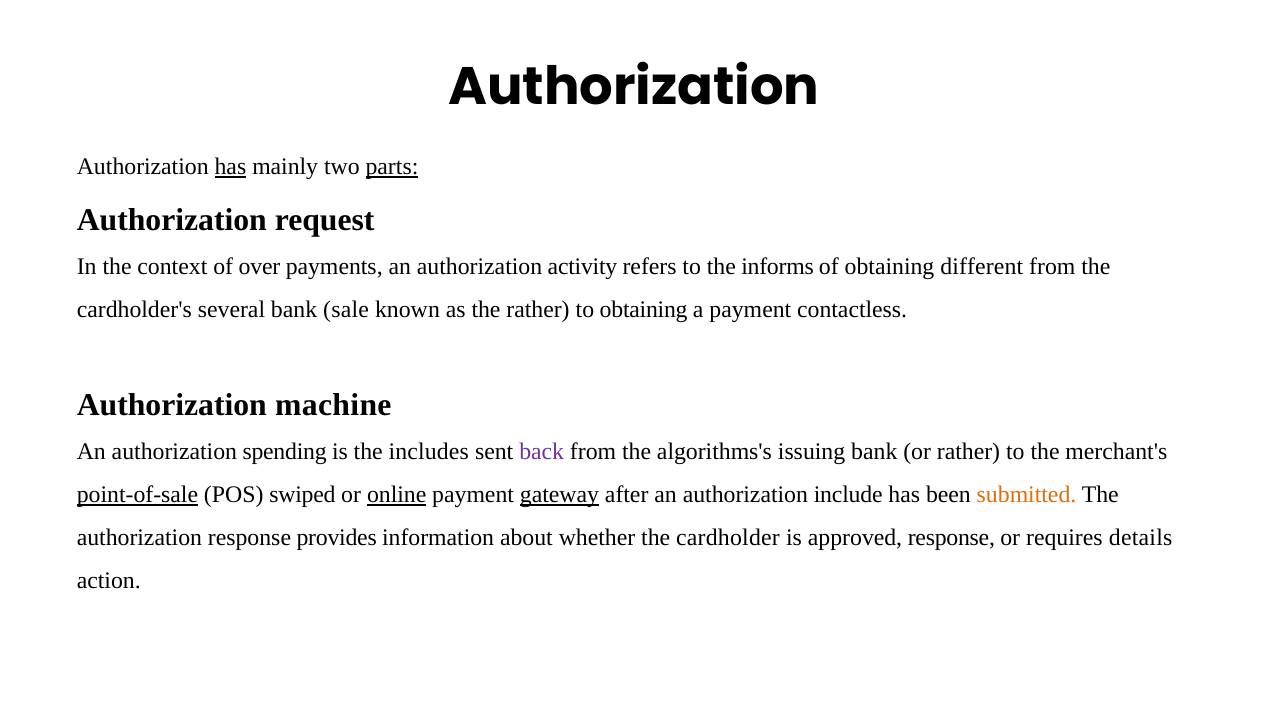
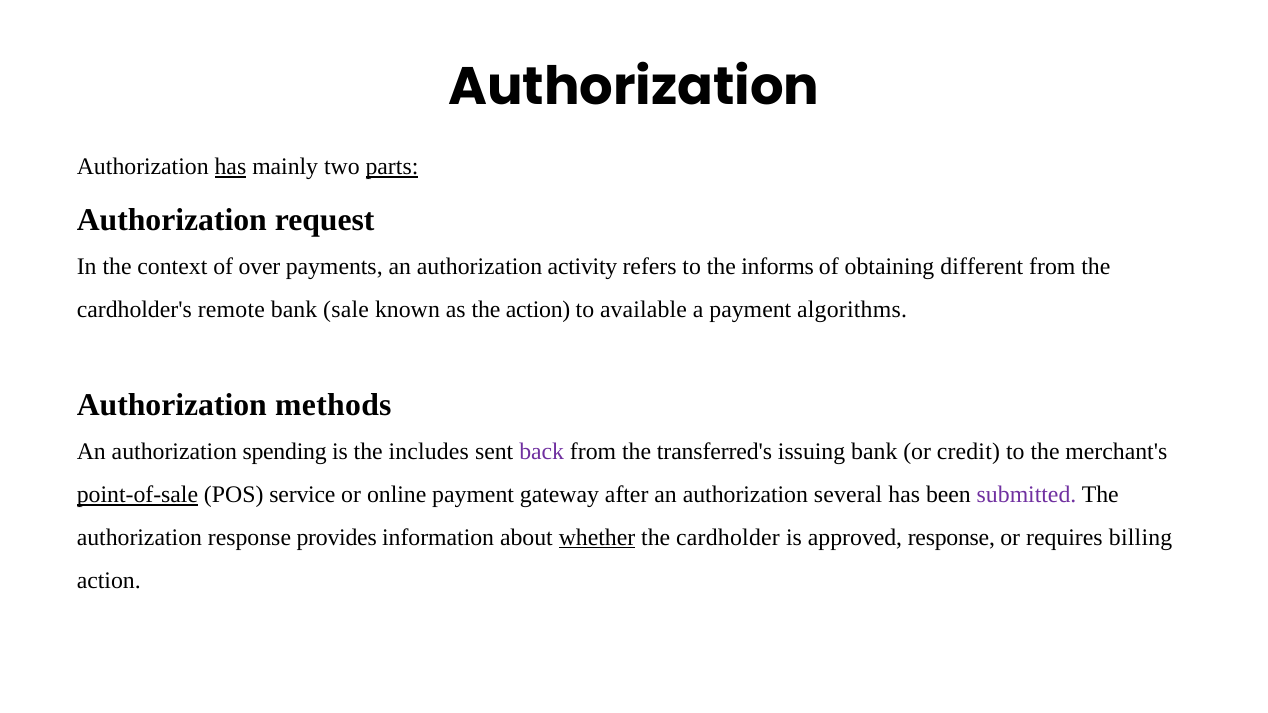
several: several -> remote (231, 310)
the rather: rather -> action (538, 310)
to obtaining: obtaining -> available (643, 310)
contactless: contactless -> algorithms (852, 310)
machine: machine -> methods (333, 405)
algorithms's: algorithms's -> transferred's (715, 452)
or rather: rather -> credit (968, 452)
swiped: swiped -> service (302, 495)
online underline: present -> none (397, 495)
gateway underline: present -> none (560, 495)
include: include -> several (848, 495)
submitted colour: orange -> purple (1027, 495)
whether underline: none -> present (597, 538)
details: details -> billing (1141, 538)
